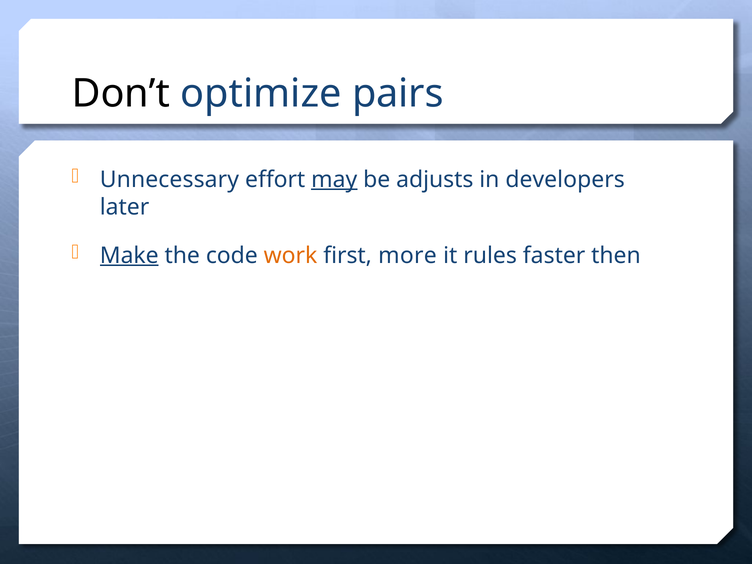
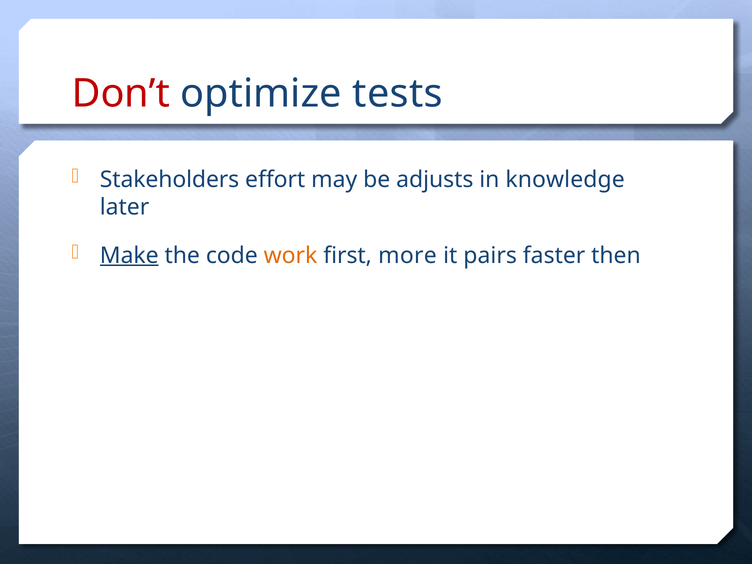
Don’t colour: black -> red (121, 94)
pairs: pairs -> tests (398, 94)
Unnecessary: Unnecessary -> Stakeholders (170, 180)
may underline: present -> none (334, 180)
developers: developers -> knowledge (565, 180)
rules: rules -> pairs (490, 256)
